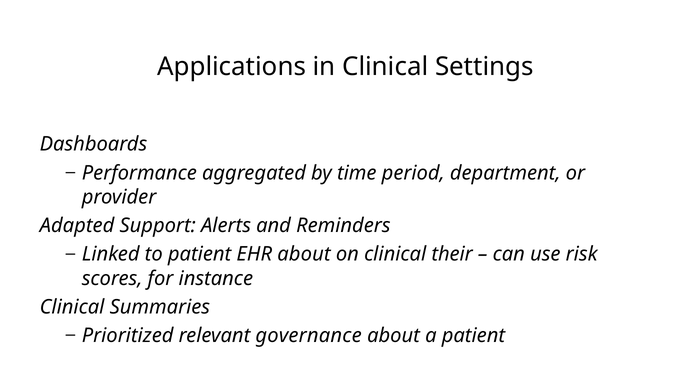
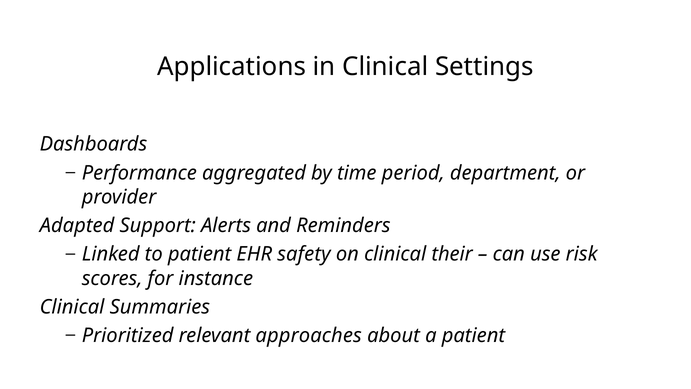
EHR about: about -> safety (304, 254)
governance: governance -> approaches (309, 335)
